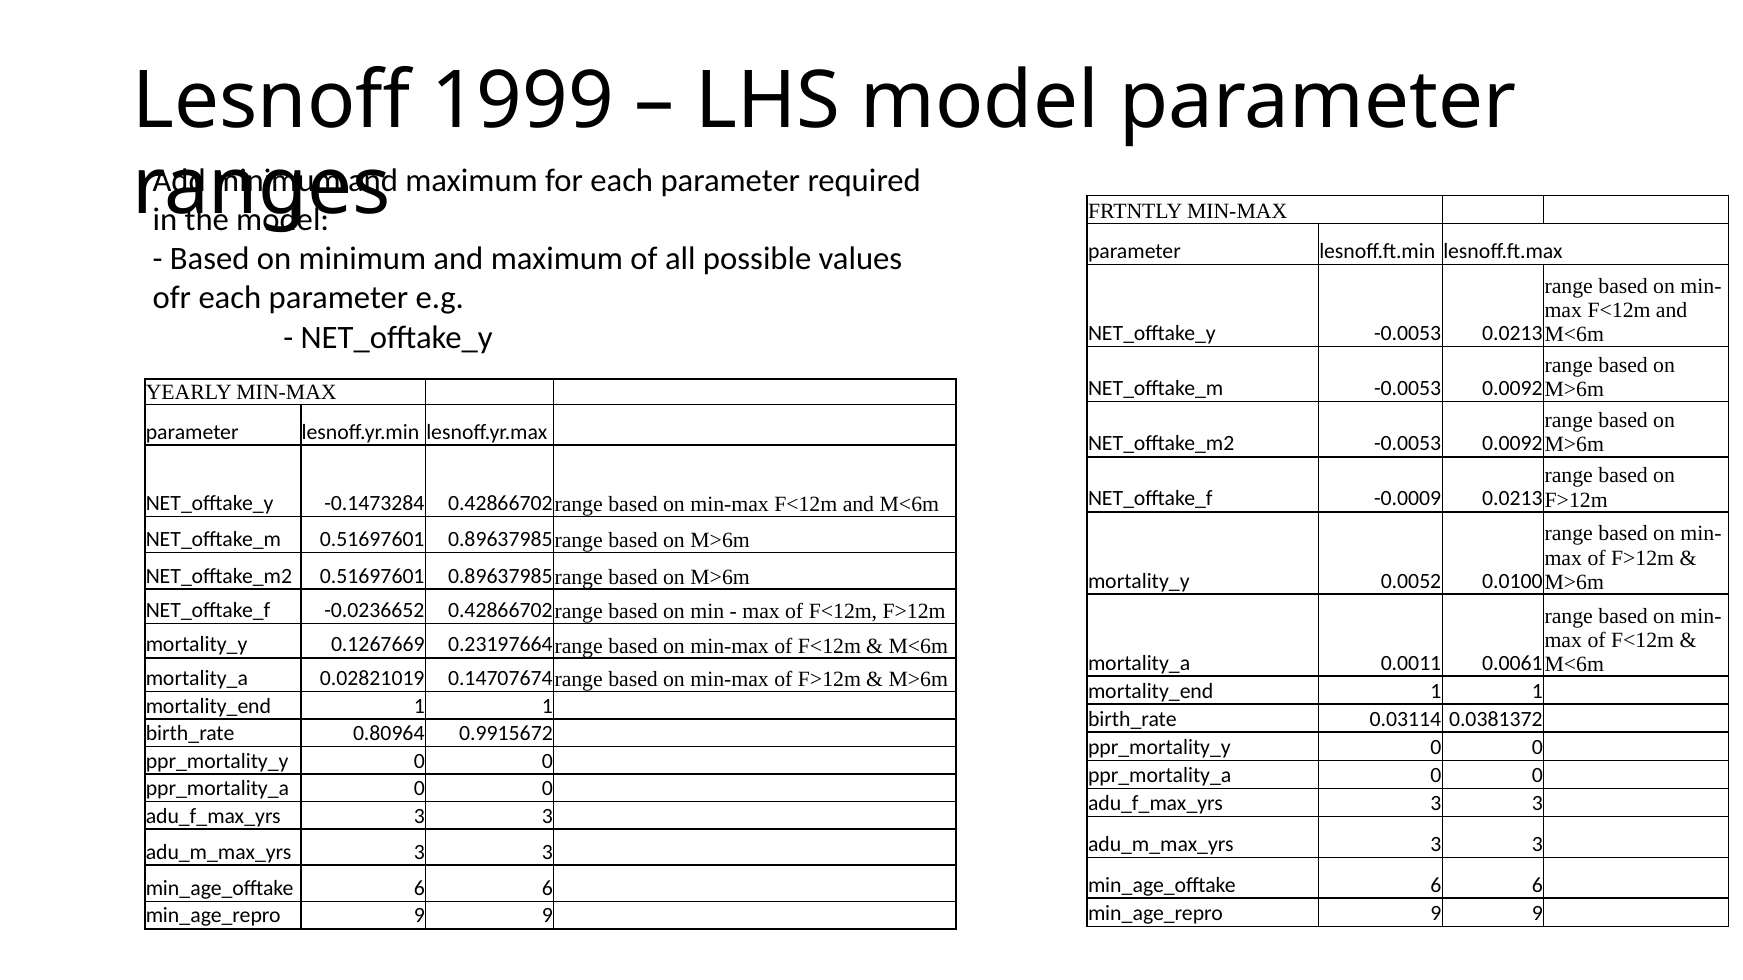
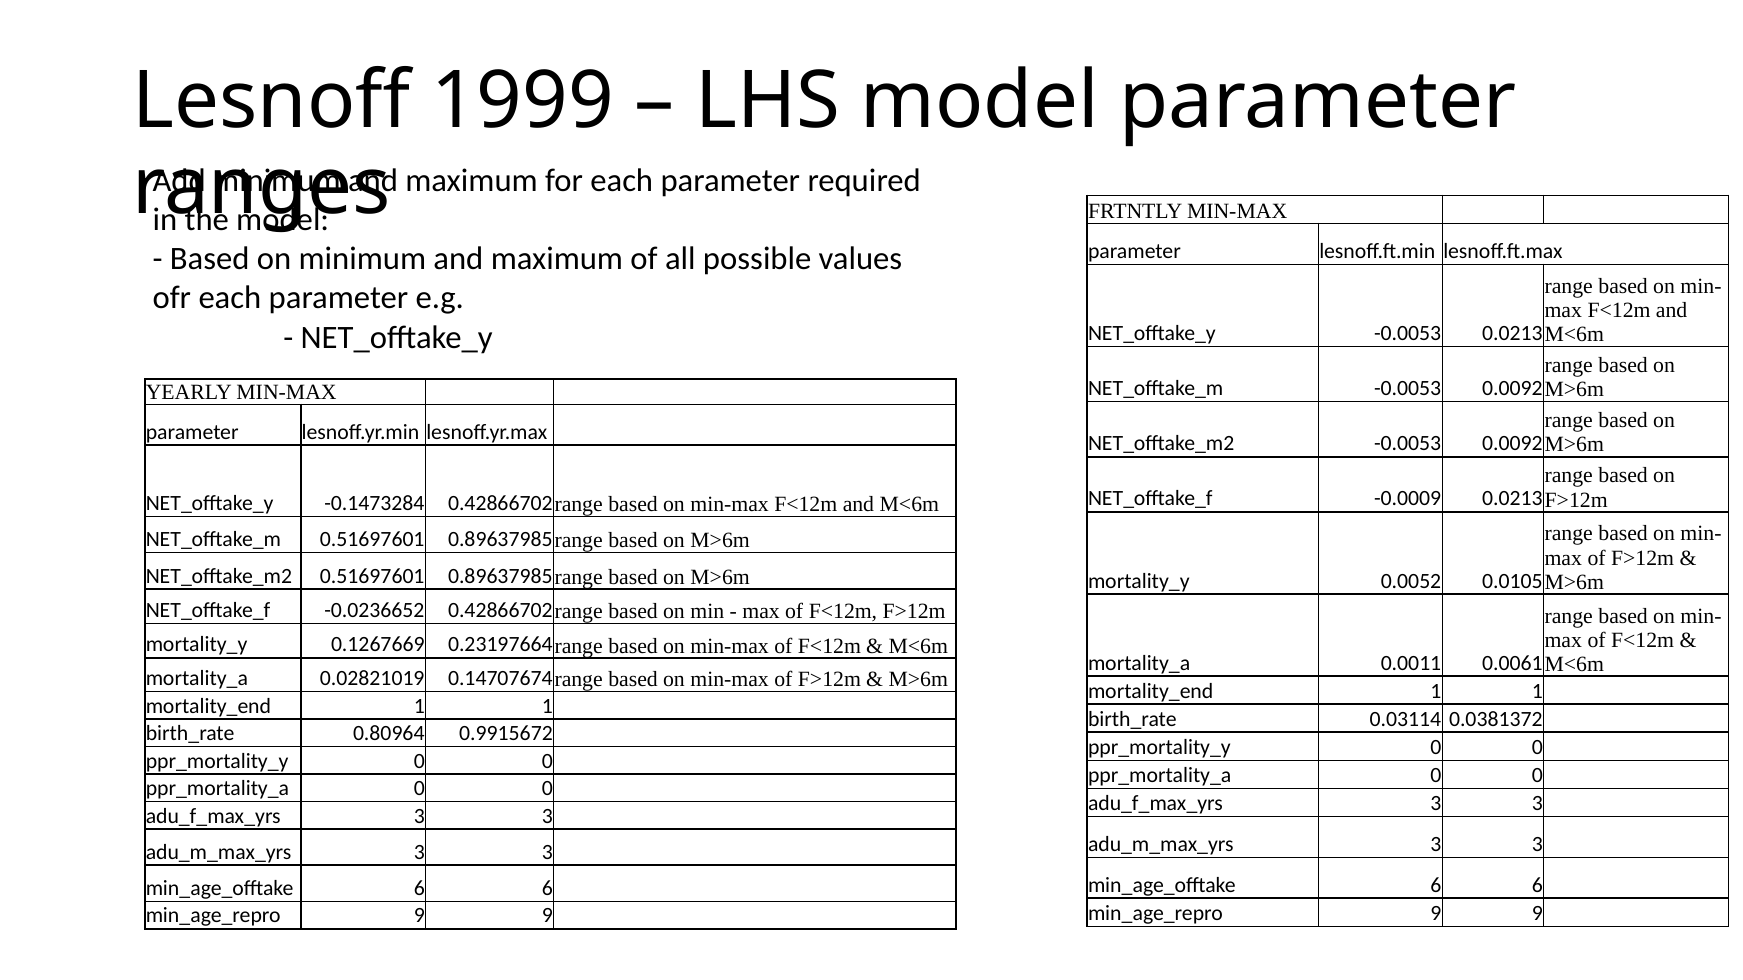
0.0100: 0.0100 -> 0.0105 (1512, 581)
